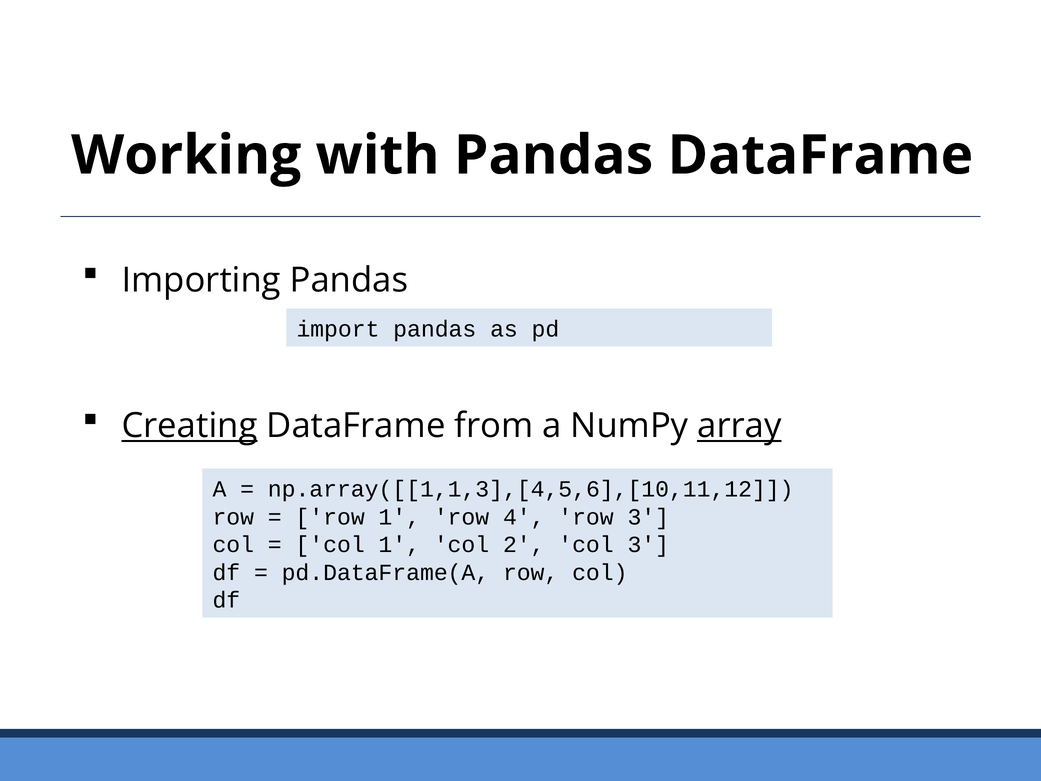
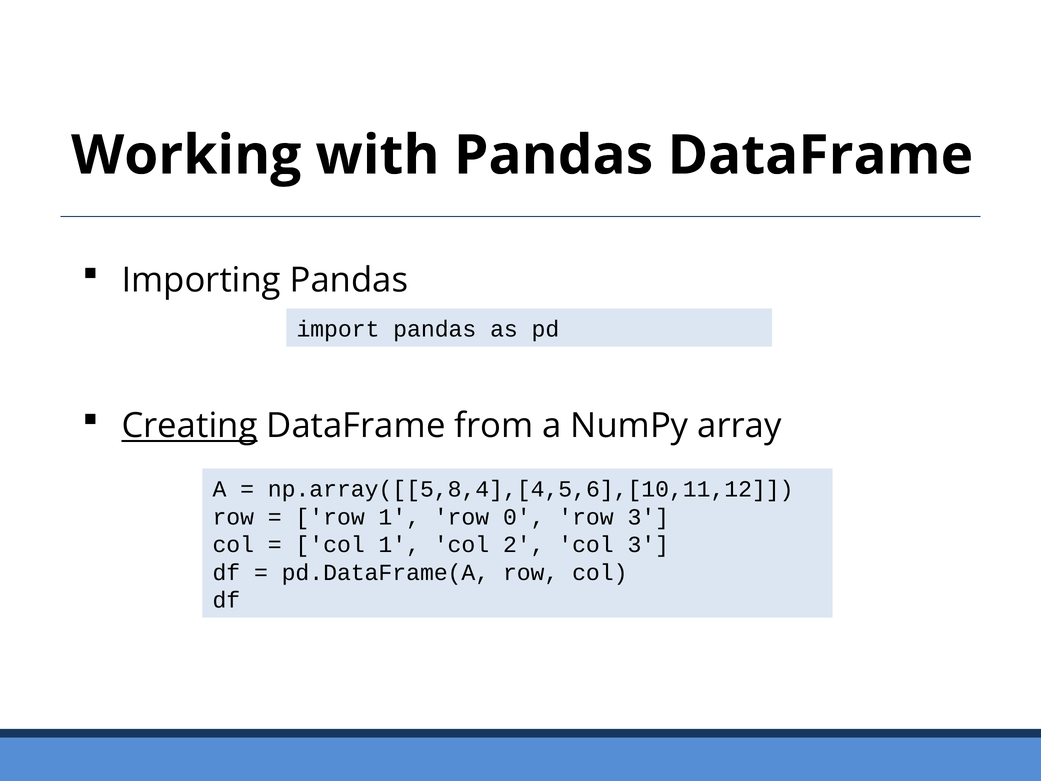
array underline: present -> none (739, 426)
np.array([[1,1,3],[4,5,6],[10,11,12: np.array([[1,1,3],[4,5,6],[10,11,12 -> np.array([[5,8,4],[4,5,6],[10,11,12 (531, 489)
4: 4 -> 0 (524, 517)
